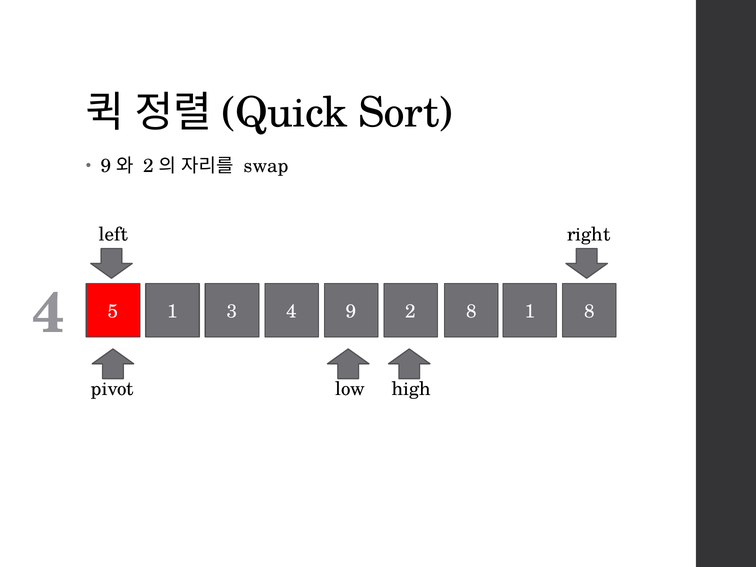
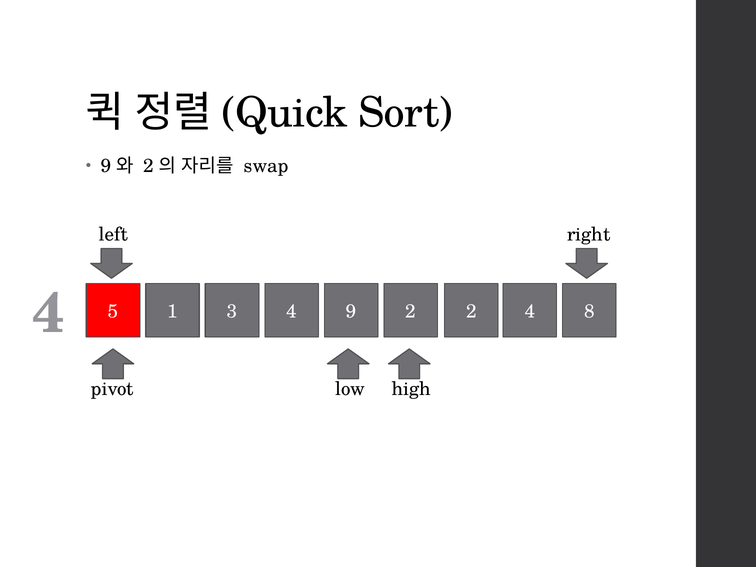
3 8: 8 -> 2 (471, 312)
4 1: 1 -> 4 (530, 312)
